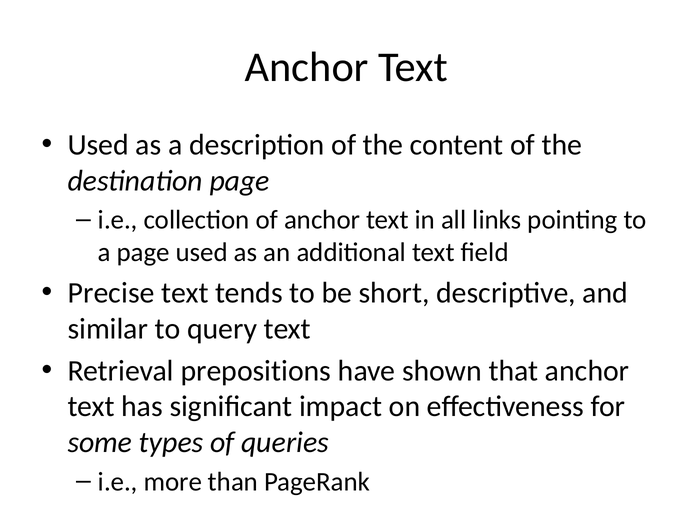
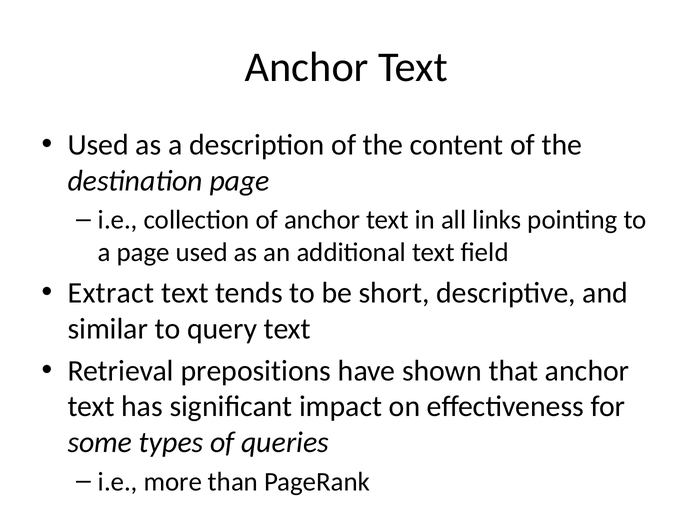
Precise: Precise -> Extract (111, 293)
